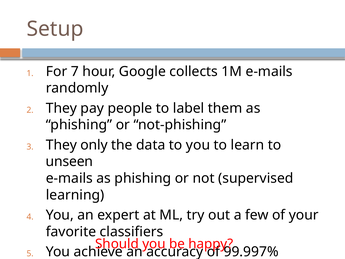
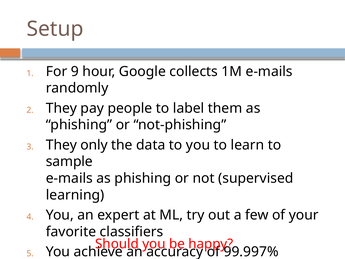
7: 7 -> 9 (75, 71)
unseen: unseen -> sample (69, 161)
